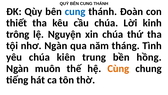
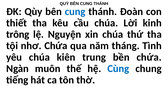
nhơ Ngàn: Ngàn -> Chứa (56, 46)
bền hồng: hồng -> chứa (149, 57)
Cùng colour: orange -> blue (118, 68)
